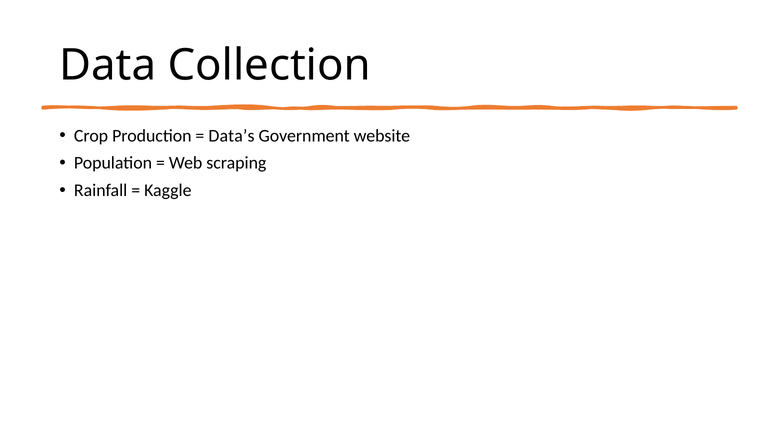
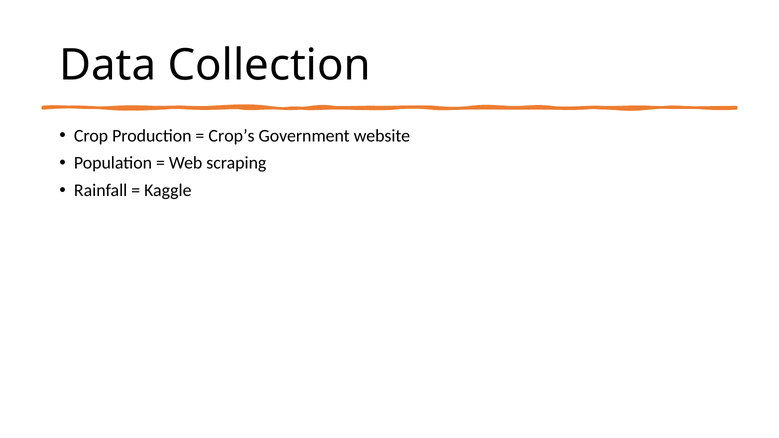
Data’s: Data’s -> Crop’s (232, 136)
